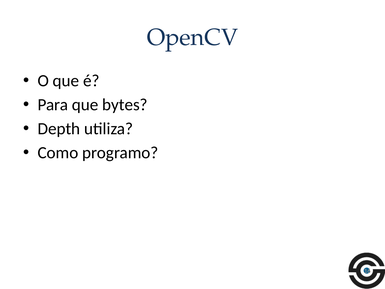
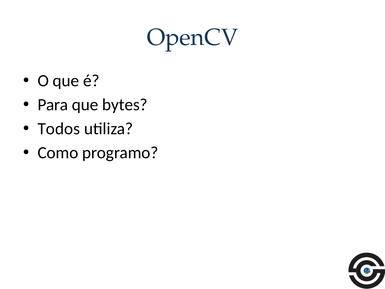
Depth: Depth -> Todos (59, 129)
